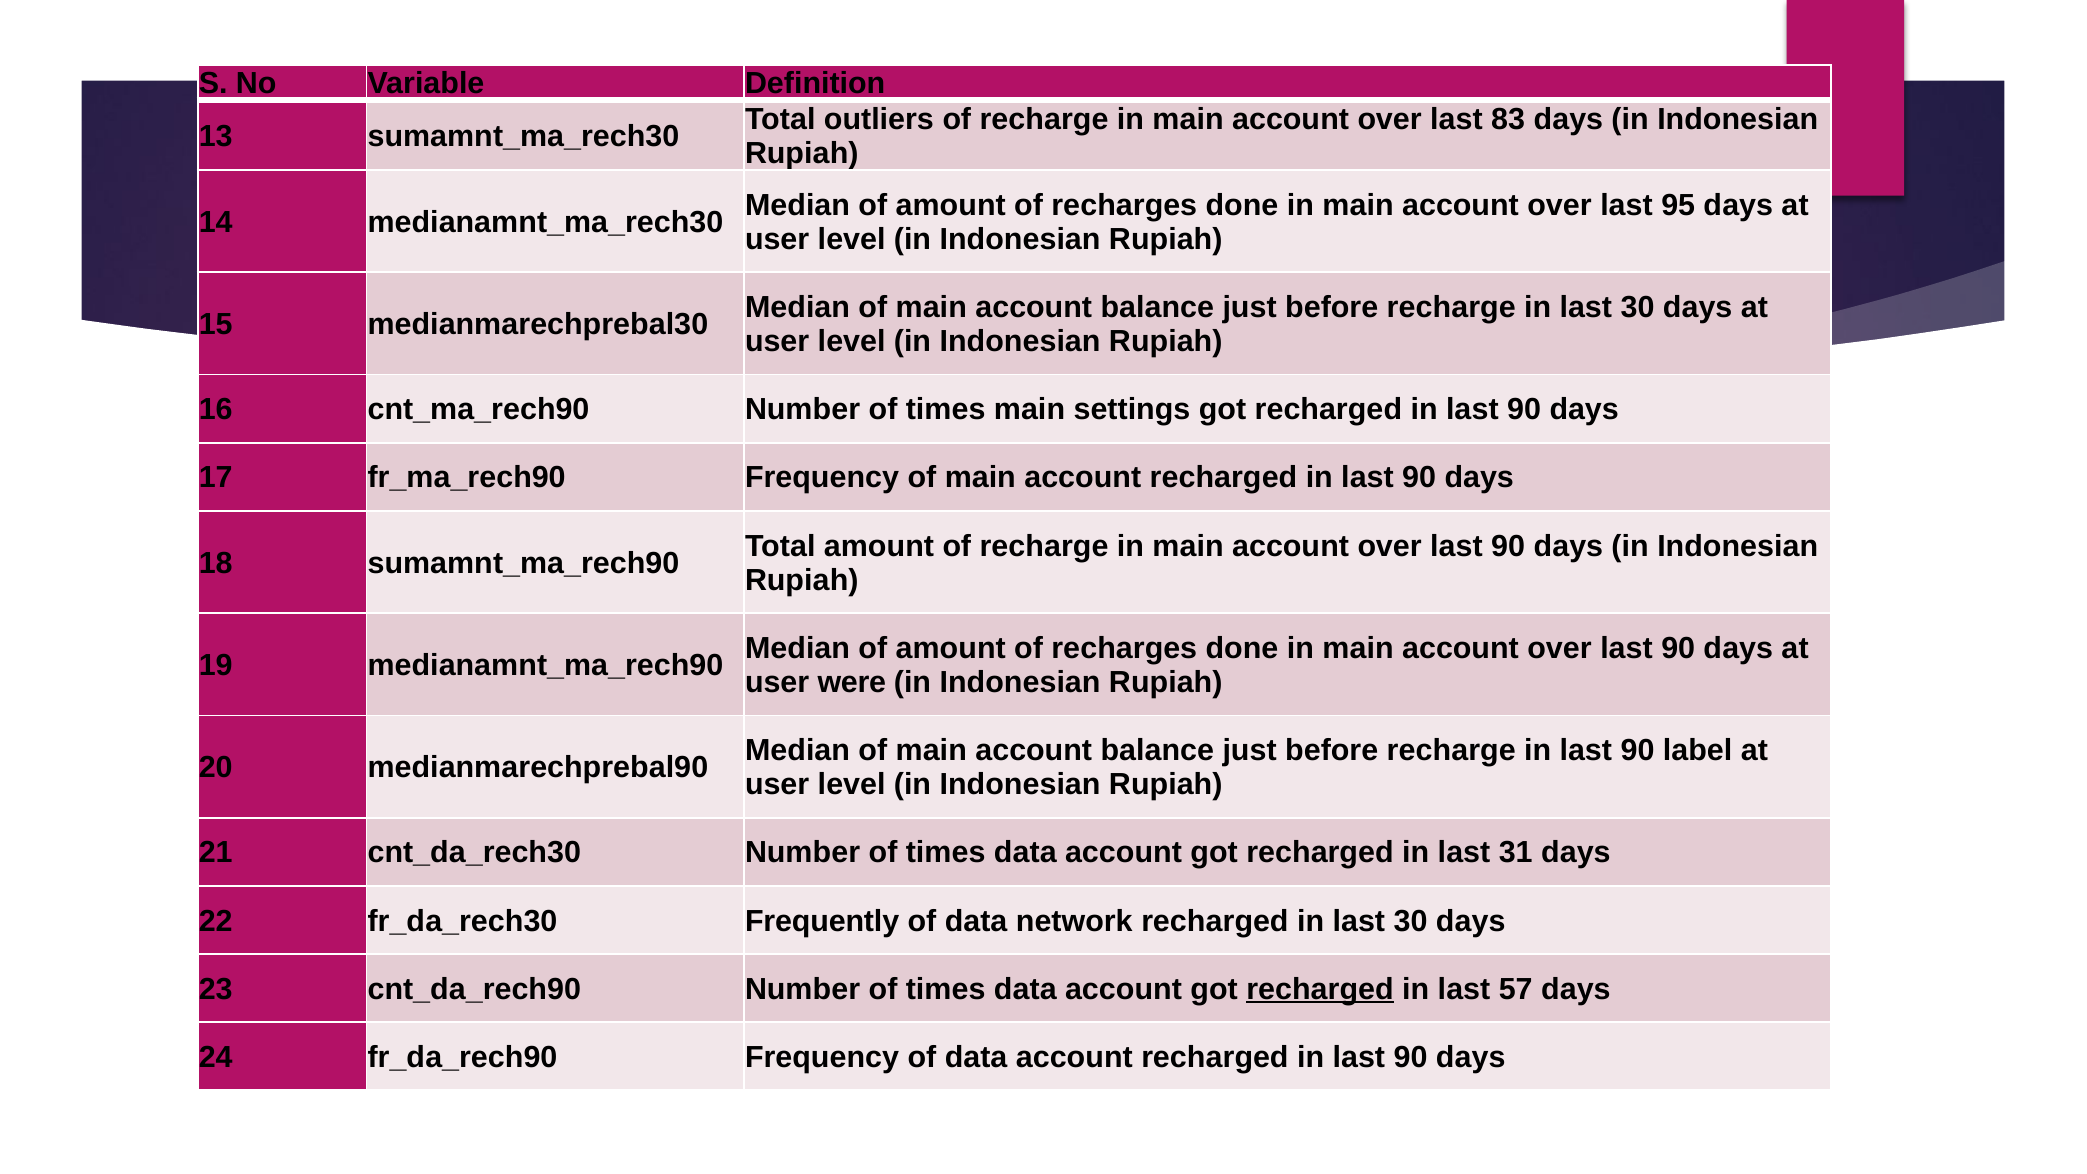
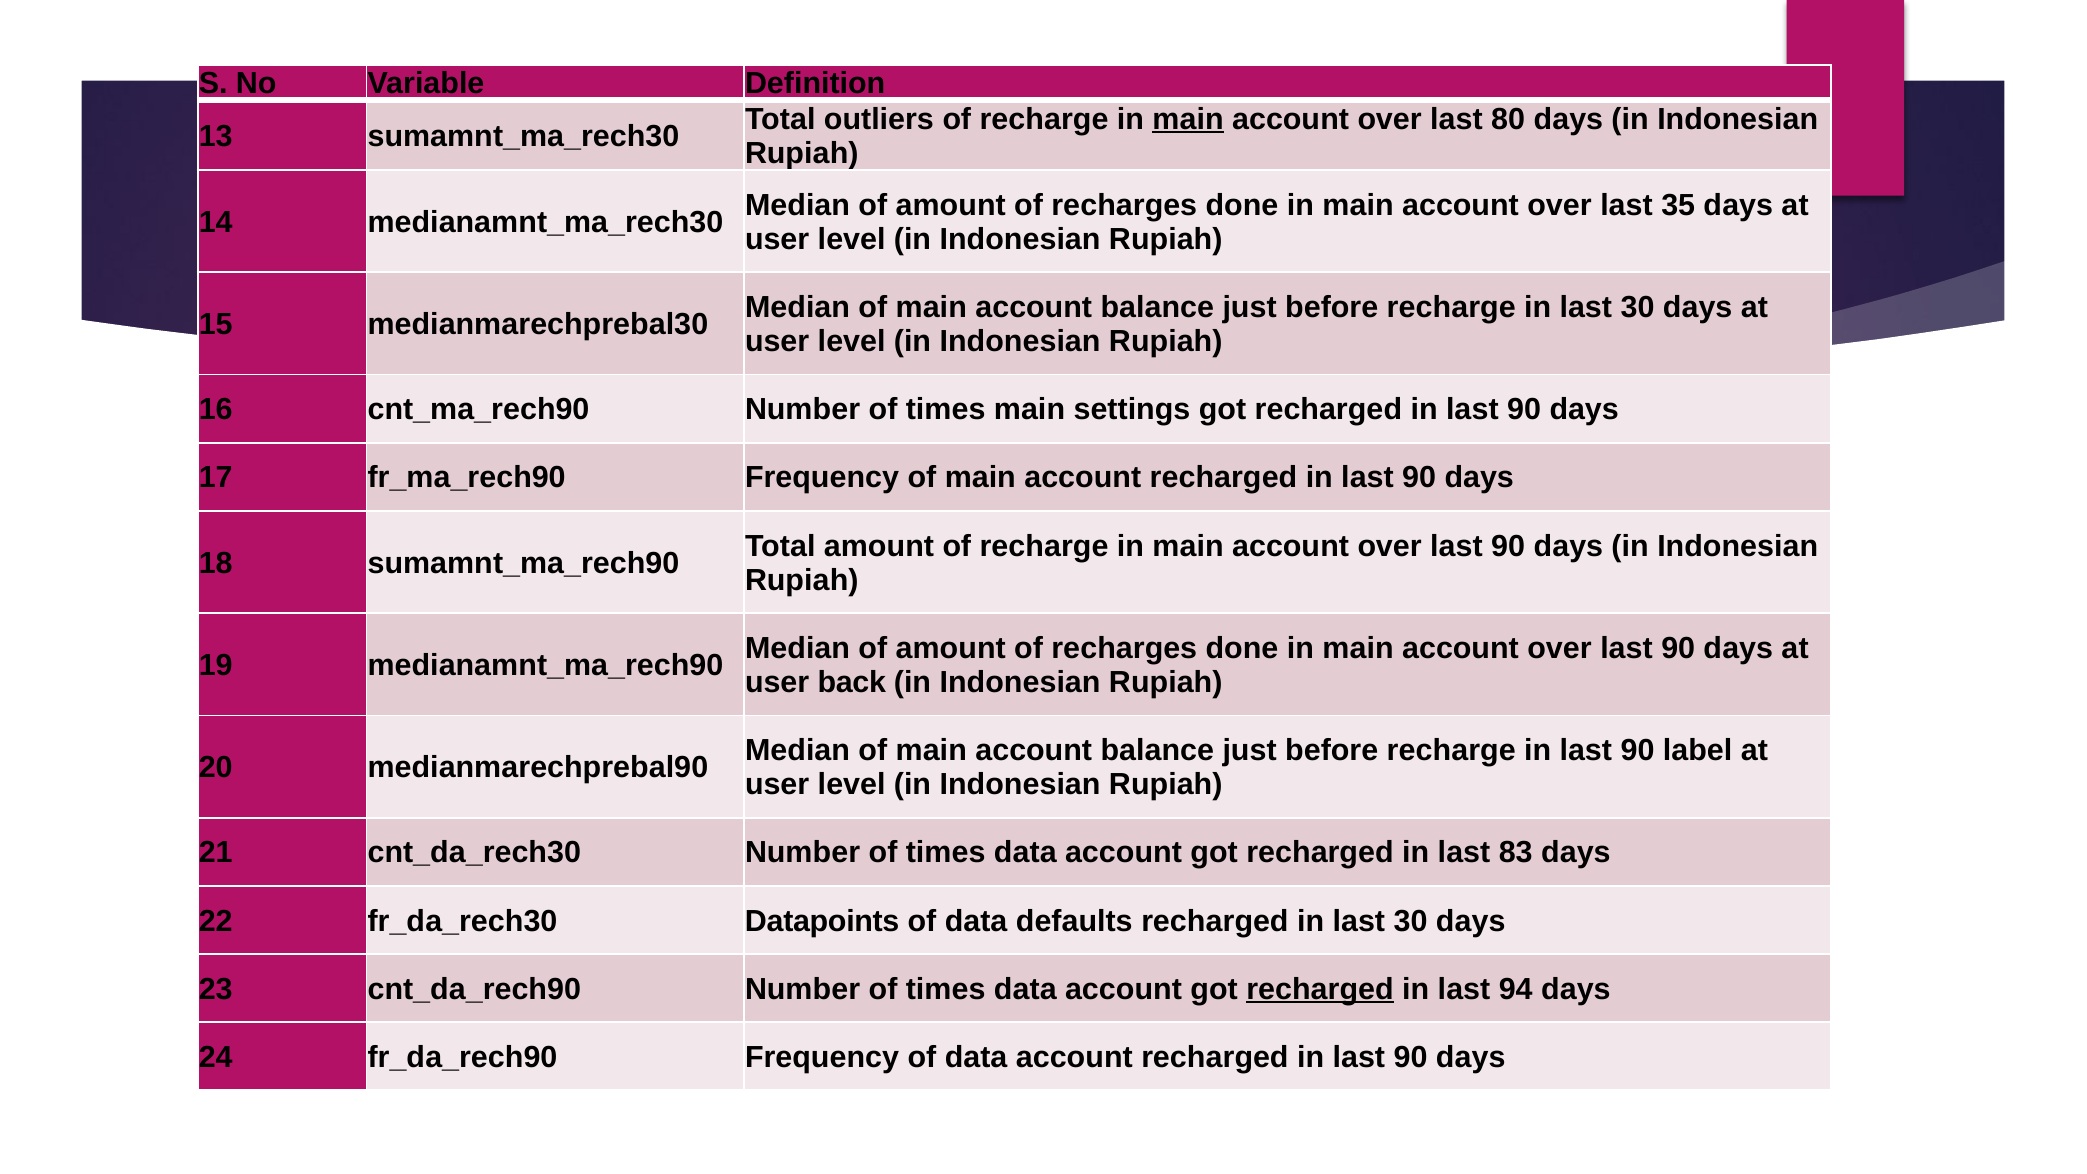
main underline: none -> present (1188, 119)
83: 83 -> 80 (1508, 119)
95: 95 -> 35 (1678, 205)
were: were -> back (852, 682)
31: 31 -> 83 (1516, 853)
Frequently: Frequently -> Datapoints (822, 921)
network: network -> defaults (1074, 921)
57: 57 -> 94 (1516, 989)
